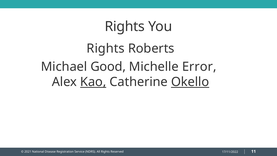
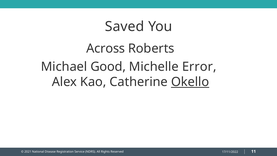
Rights: Rights -> Saved (125, 27)
Rights: Rights -> Across (106, 49)
Kao underline: present -> none (93, 82)
